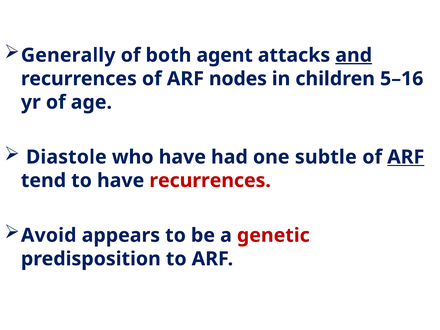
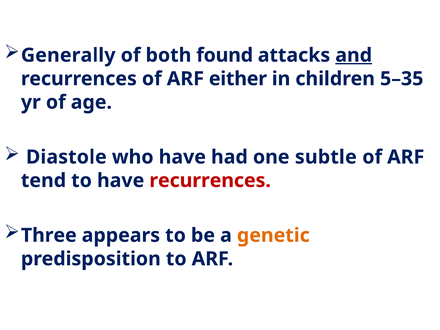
agent: agent -> found (225, 55)
nodes: nodes -> either (238, 79)
5–16: 5–16 -> 5–35 (402, 79)
ARF underline: present -> none (406, 157)
Avoid: Avoid -> Three (49, 235)
genetic colour: red -> orange (273, 235)
